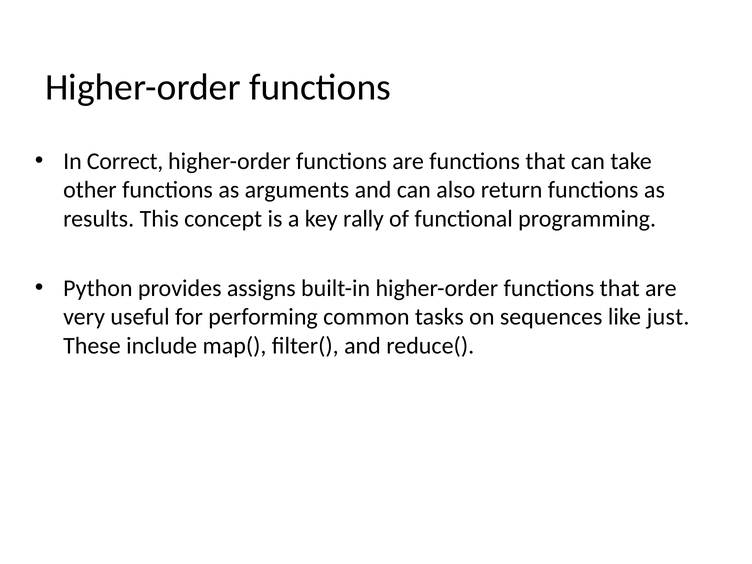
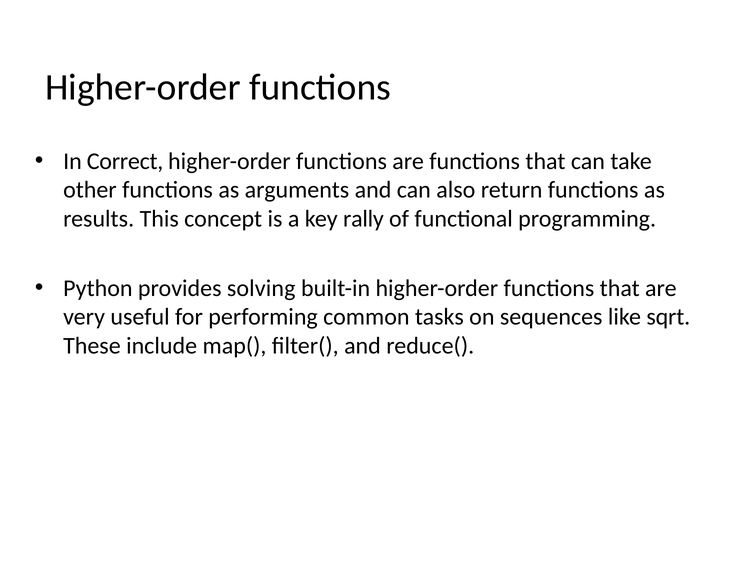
assigns: assigns -> solving (261, 288)
just: just -> sqrt (668, 317)
